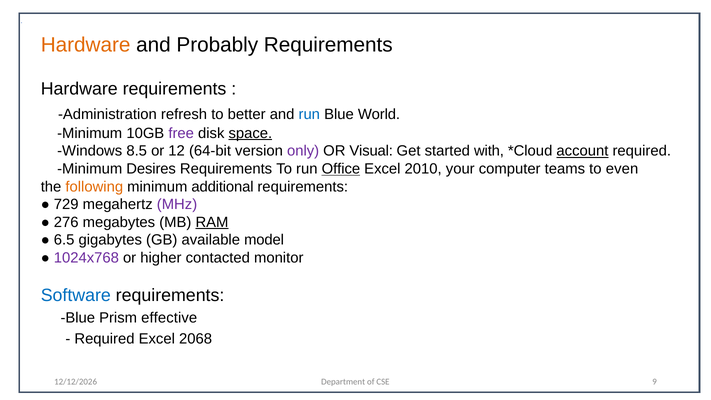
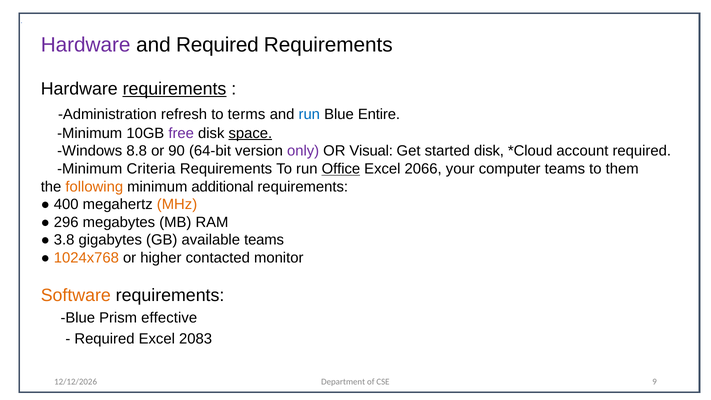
Hardware colour: orange -> purple (86, 45)
and Probably: Probably -> Required (217, 45)
requirements underline: none -> present (175, 89)
better: better -> terms (247, 114)
World: World -> Entire (379, 114)
8.5: 8.5 -> 8.8 (137, 151)
12: 12 -> 90 (177, 151)
started with: with -> disk (489, 151)
account underline: present -> none (582, 151)
Desires: Desires -> Criteria (151, 169)
2010: 2010 -> 2066 (423, 169)
even: even -> them (622, 169)
729: 729 -> 400 (66, 204)
MHz colour: purple -> orange (177, 204)
276: 276 -> 296 (66, 222)
RAM underline: present -> none (212, 222)
6.5: 6.5 -> 3.8 (64, 240)
available model: model -> teams (264, 240)
1024x768 colour: purple -> orange (86, 258)
Software colour: blue -> orange (76, 295)
2068: 2068 -> 2083 (196, 339)
